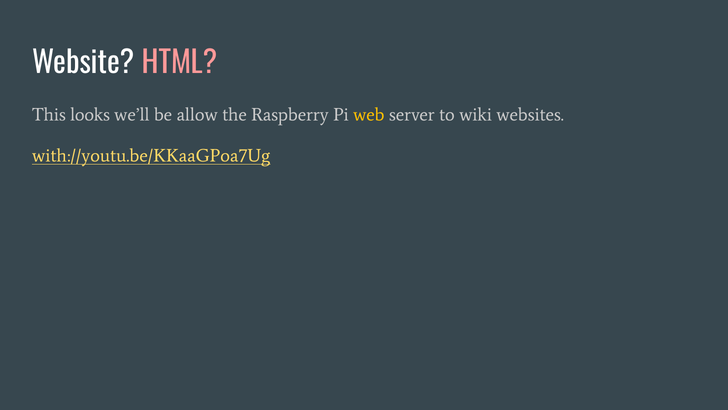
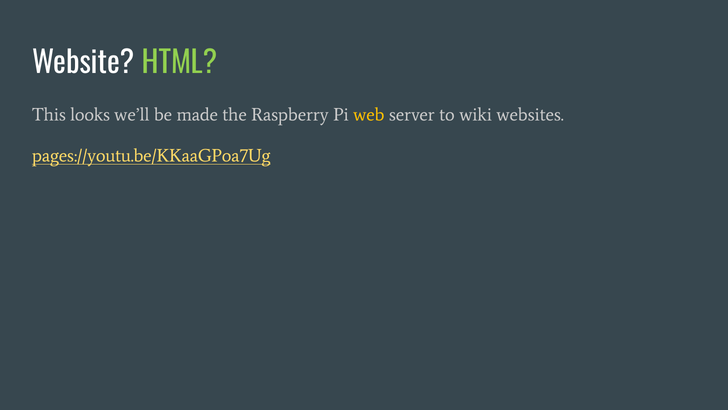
HTML colour: pink -> light green (180, 63)
allow: allow -> made (197, 114)
with://youtu.be/KKaaGPoa7Ug: with://youtu.be/KKaaGPoa7Ug -> pages://youtu.be/KKaaGPoa7Ug (151, 156)
